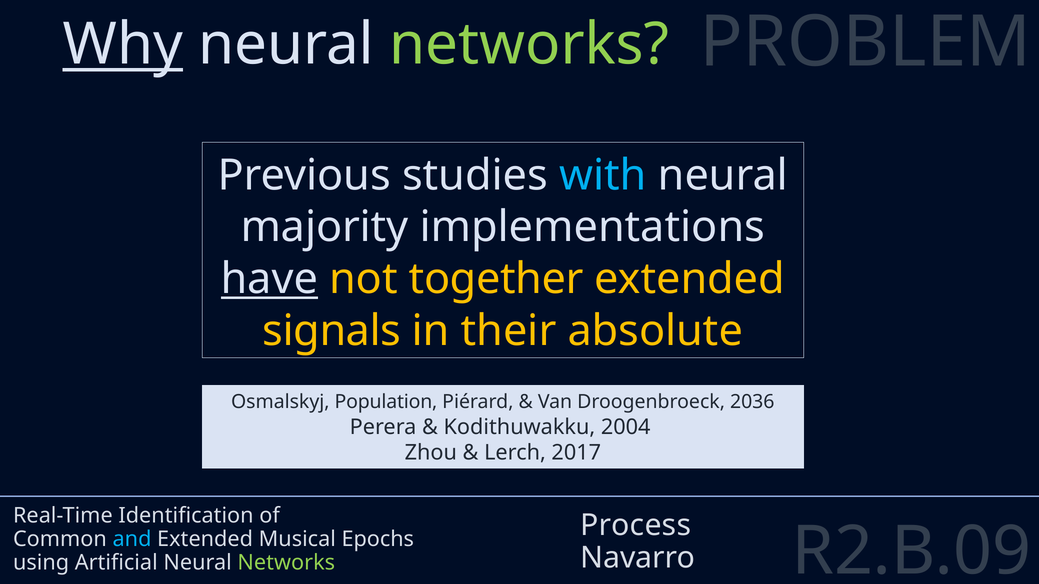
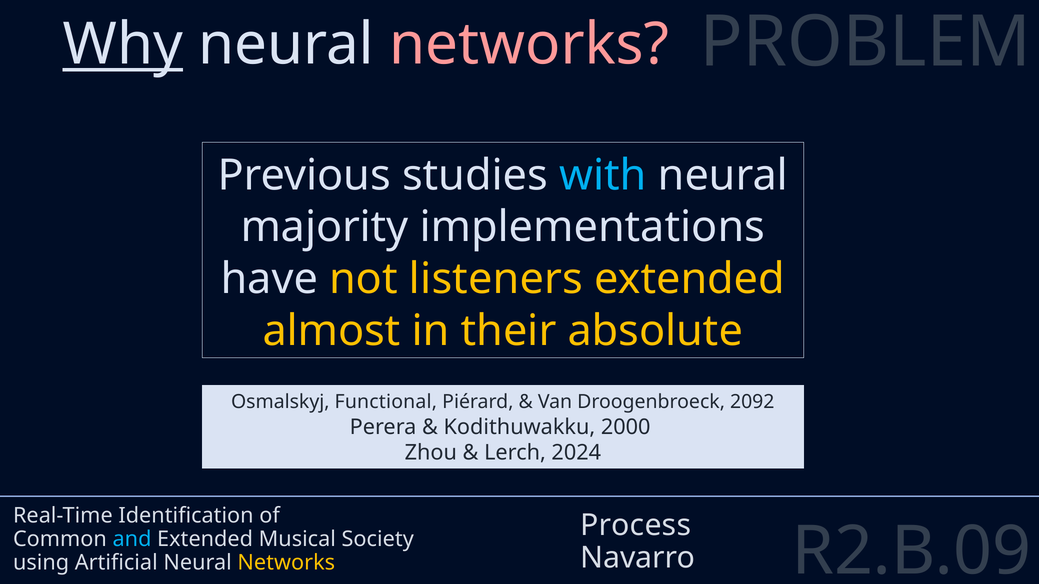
networks colour: light green -> pink (529, 45)
have underline: present -> none (269, 279)
together: together -> listeners (496, 279)
signals: signals -> almost (332, 331)
Population: Population -> Functional (386, 402)
2036: 2036 -> 2092 (752, 402)
2004: 2004 -> 2000 (626, 427)
2017: 2017 -> 2024 (576, 453)
Epochs: Epochs -> Society (378, 540)
Networks colour: light green -> yellow (286, 563)
